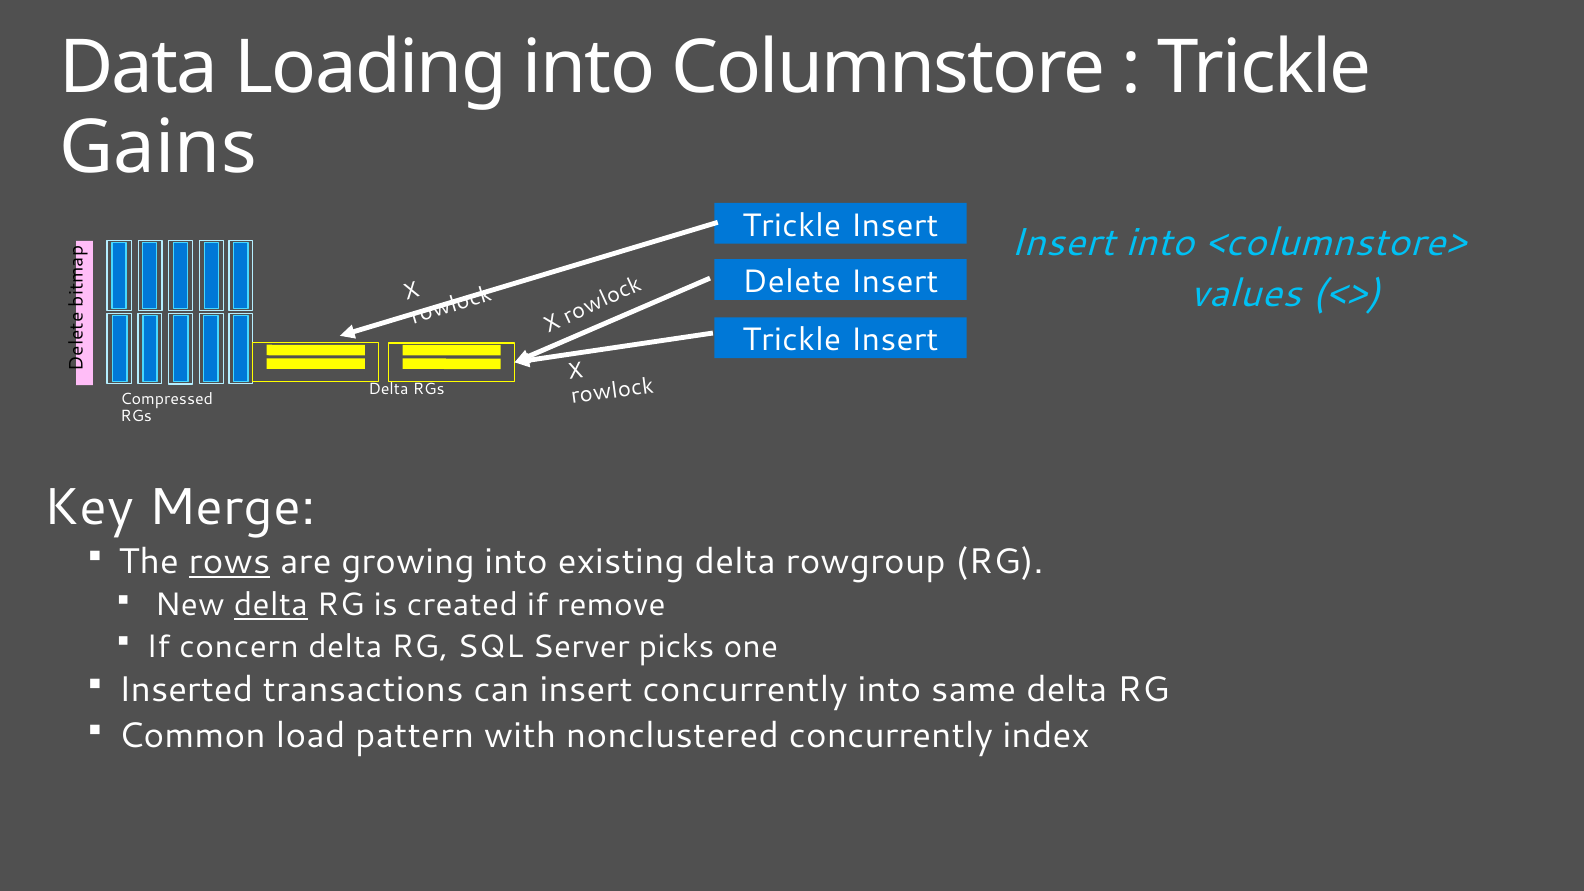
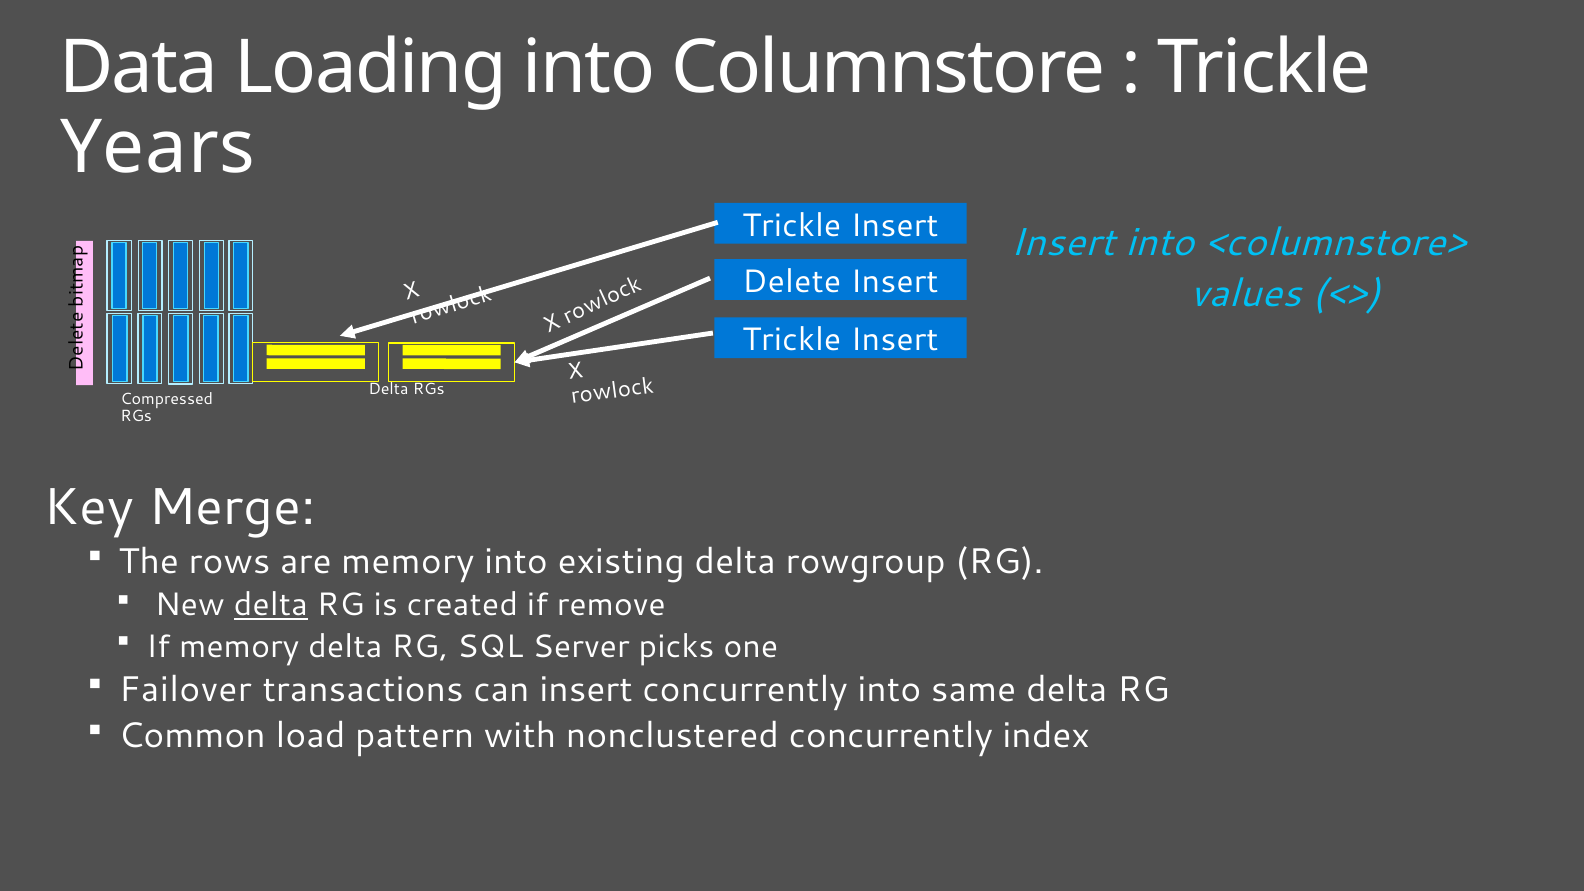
Gains: Gains -> Years (158, 148)
rows underline: present -> none (230, 562)
are growing: growing -> memory (408, 562)
If concern: concern -> memory (239, 646)
Inserted: Inserted -> Failover (185, 690)
